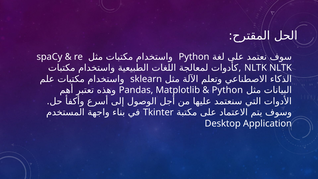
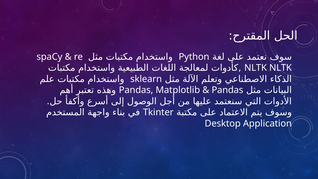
Python: Python -> Pandas (227, 90)
